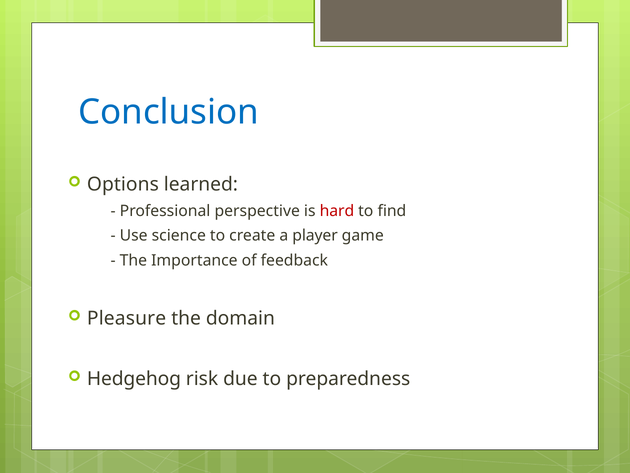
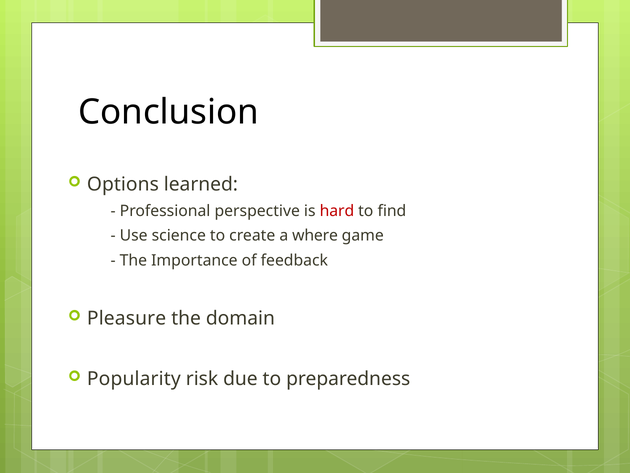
Conclusion colour: blue -> black (169, 112)
player: player -> where (315, 236)
Hedgehog: Hedgehog -> Popularity (134, 378)
